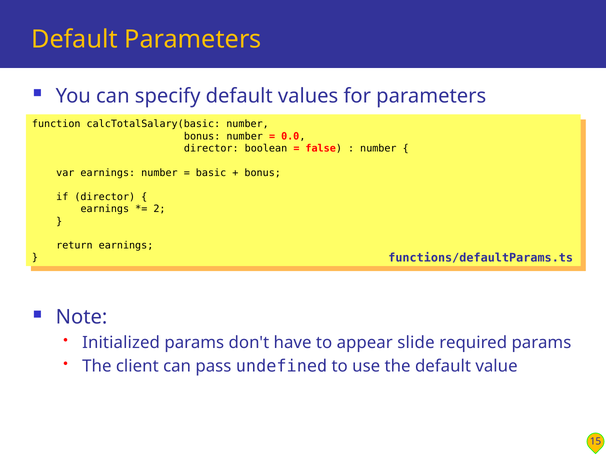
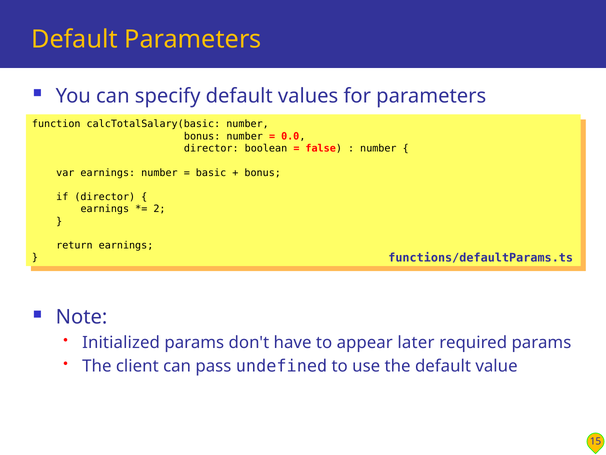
slide: slide -> later (416, 342)
